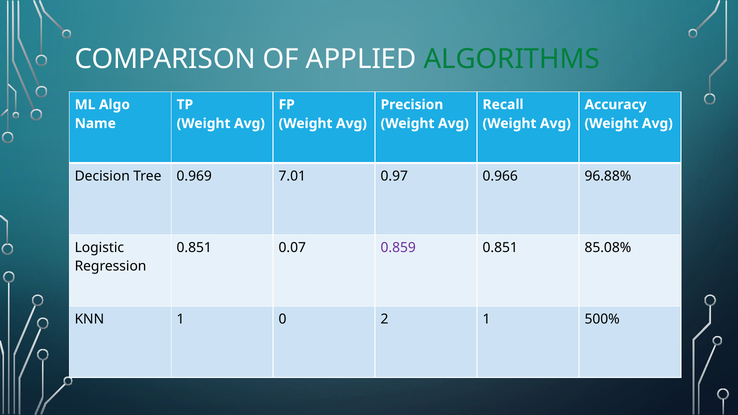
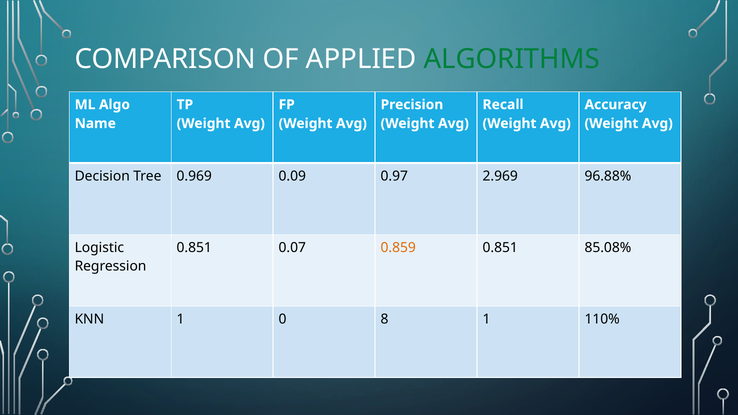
7.01: 7.01 -> 0.09 (292, 176)
0.966: 0.966 -> 2.969 (500, 176)
0.859 colour: purple -> orange (398, 248)
2: 2 -> 8 (385, 319)
500%: 500% -> 110% (602, 319)
